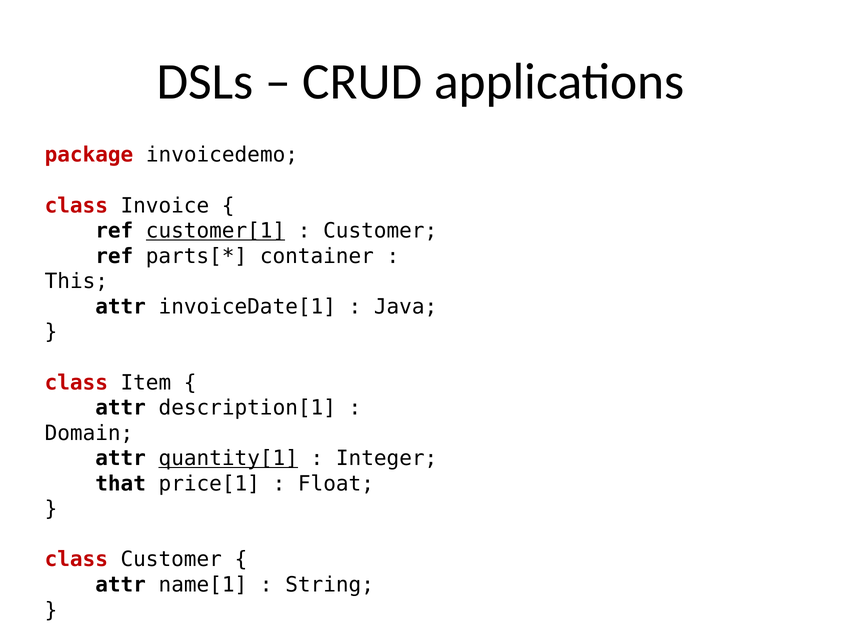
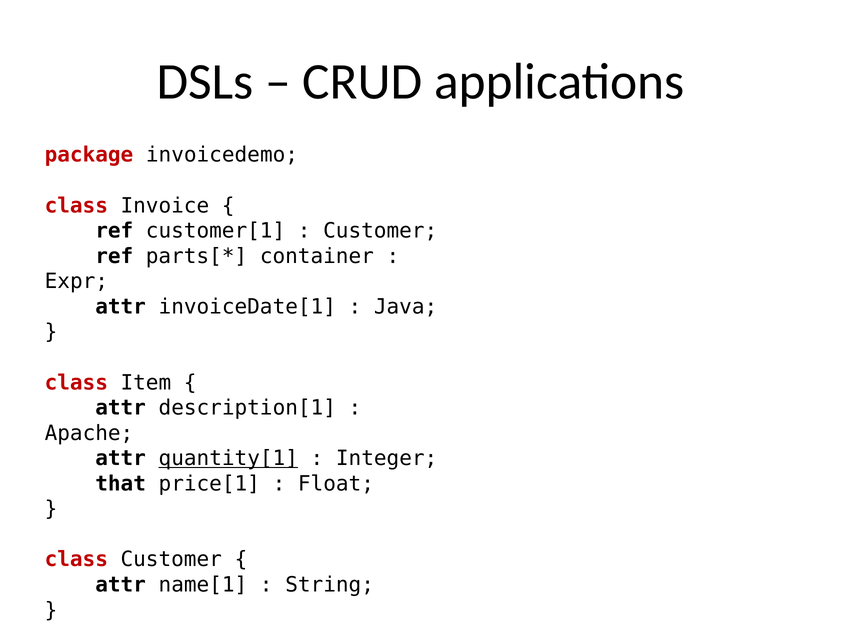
customer[1 underline: present -> none (216, 231)
This: This -> Expr (76, 281)
Domain: Domain -> Apache (89, 433)
